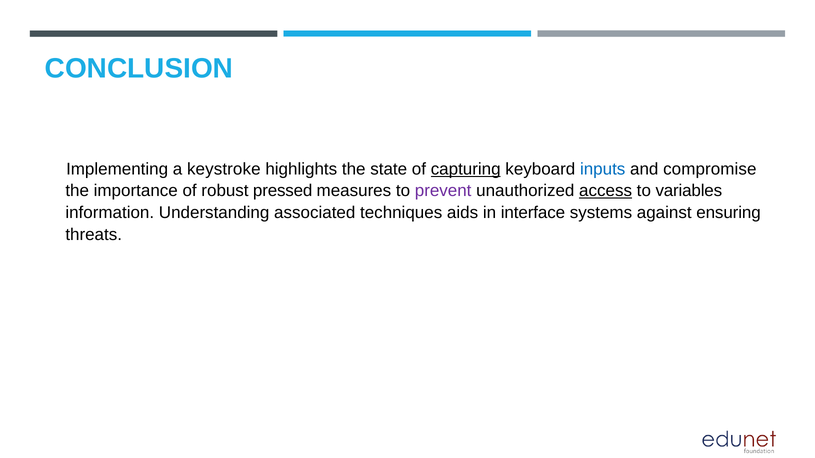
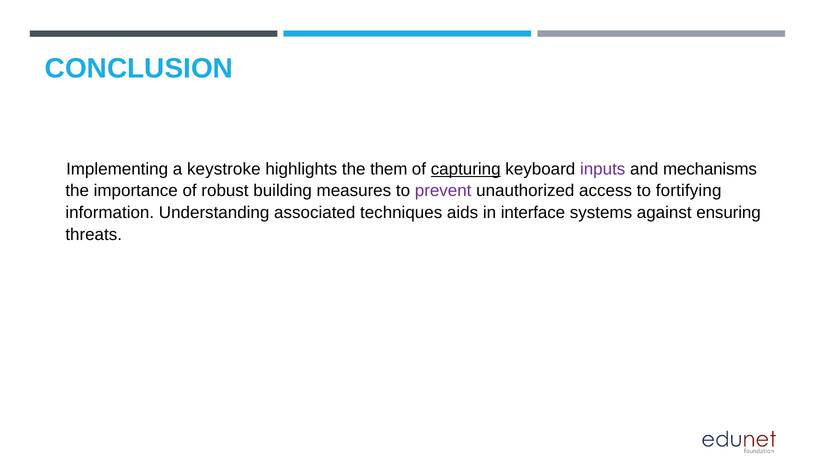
state: state -> them (389, 169)
inputs colour: blue -> purple (603, 169)
compromise: compromise -> mechanisms (710, 169)
pressed: pressed -> building (283, 191)
access underline: present -> none (606, 191)
variables: variables -> fortifying (689, 191)
